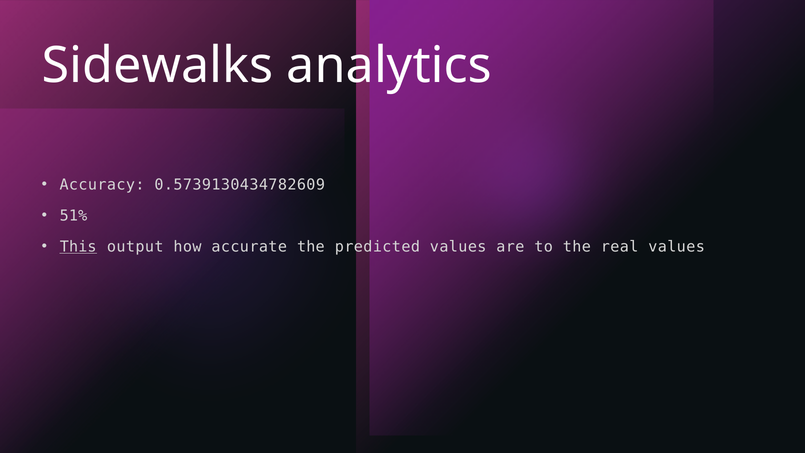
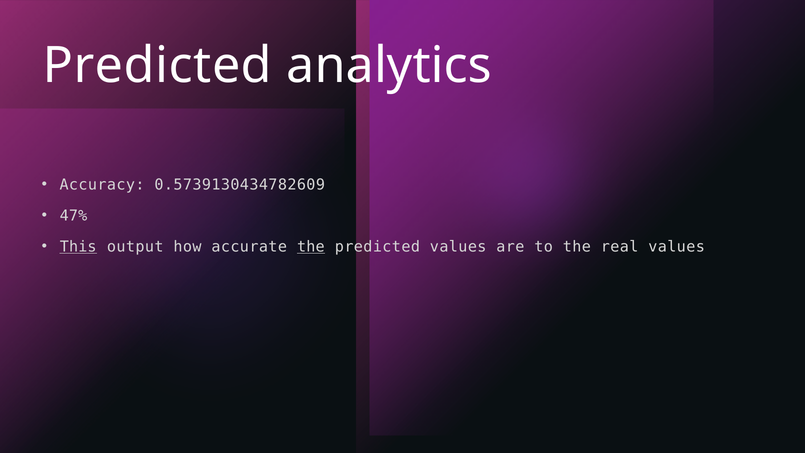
Sidewalks: Sidewalks -> Predicted (157, 66)
51%: 51% -> 47% (73, 216)
the underline: none -> present (311, 247)
